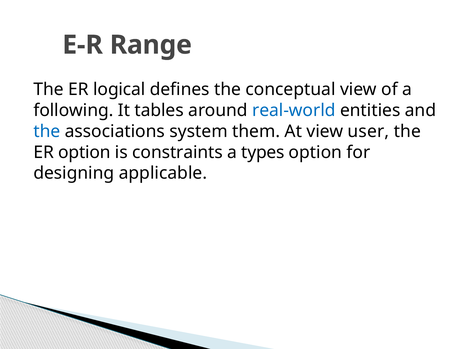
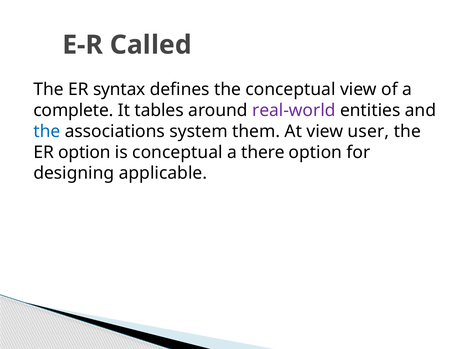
Range: Range -> Called (151, 45)
logical: logical -> syntax (119, 89)
following: following -> complete (73, 110)
real-world colour: blue -> purple (294, 110)
is constraints: constraints -> conceptual (177, 152)
types: types -> there (263, 152)
